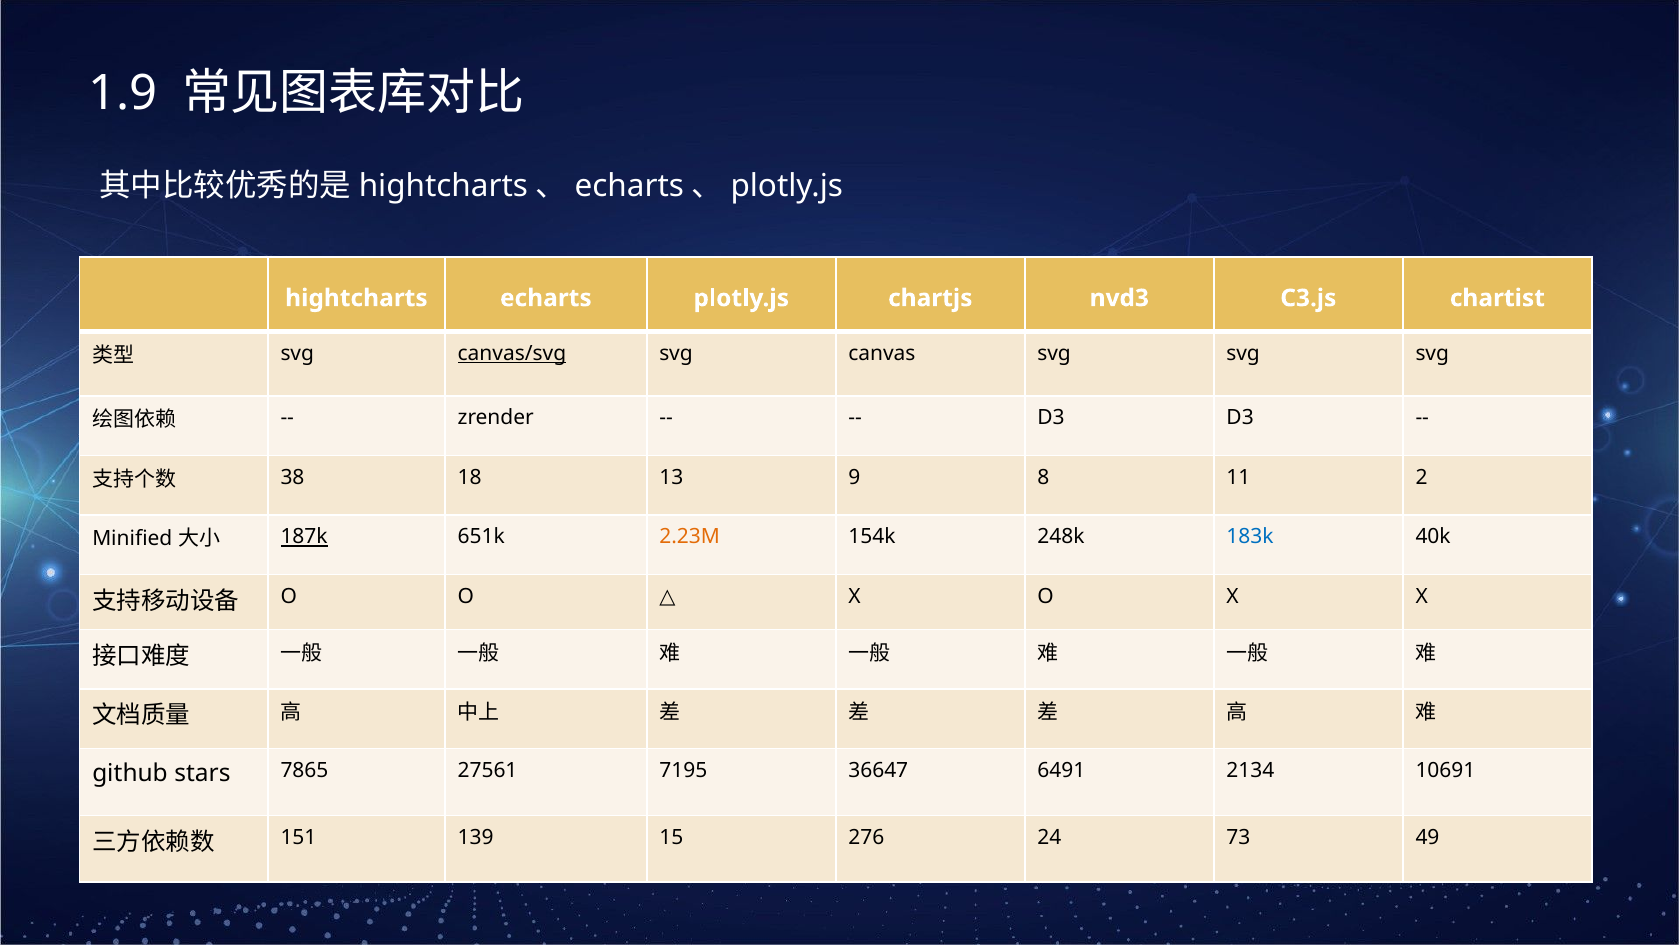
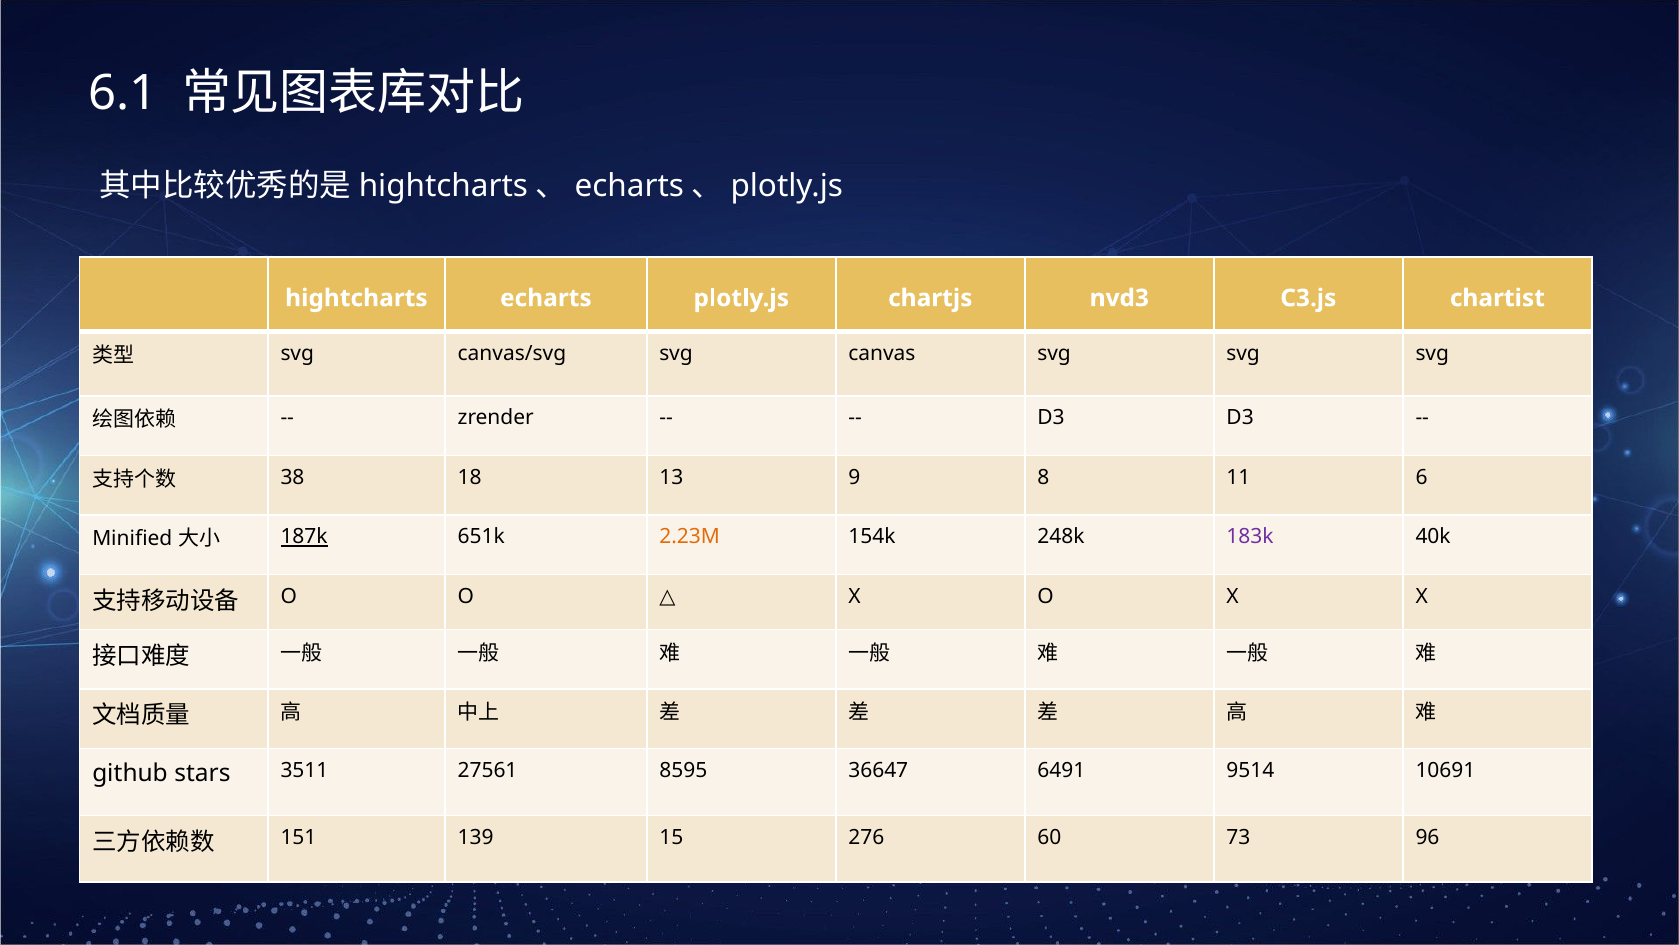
1.9: 1.9 -> 6.1 (123, 93)
canvas/svg underline: present -> none (512, 353)
2: 2 -> 6 (1421, 477)
183k colour: blue -> purple (1250, 537)
7865: 7865 -> 3511 (304, 770)
7195: 7195 -> 8595 (683, 770)
2134: 2134 -> 9514 (1250, 770)
24: 24 -> 60 (1049, 837)
49: 49 -> 96 (1427, 837)
